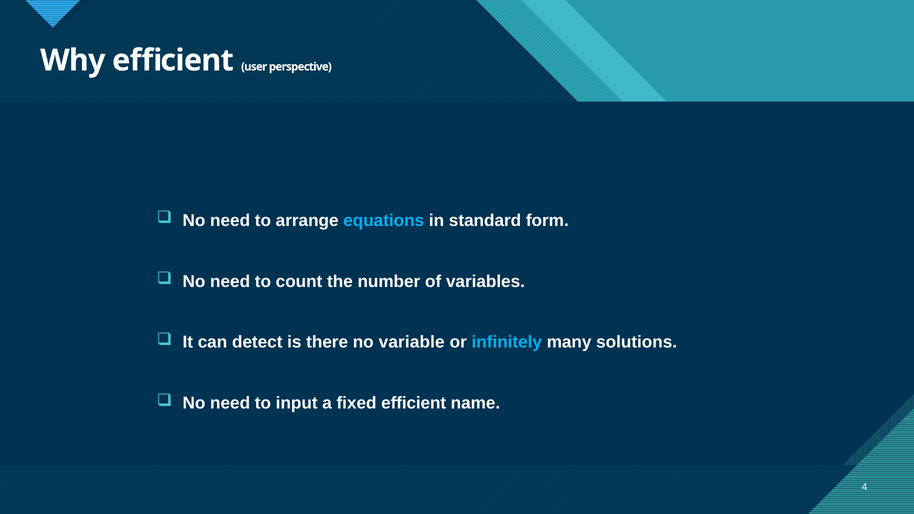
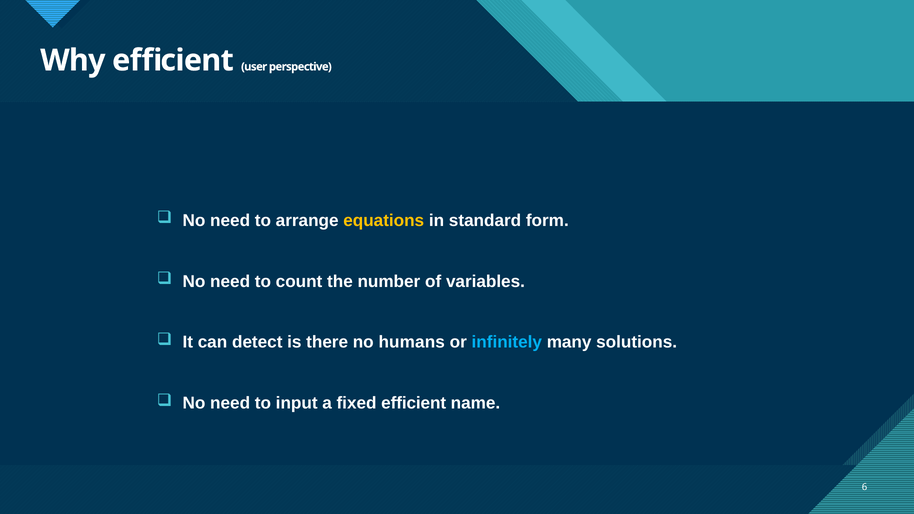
equations colour: light blue -> yellow (384, 220)
variable: variable -> humans (412, 342)
4: 4 -> 6 (865, 487)
